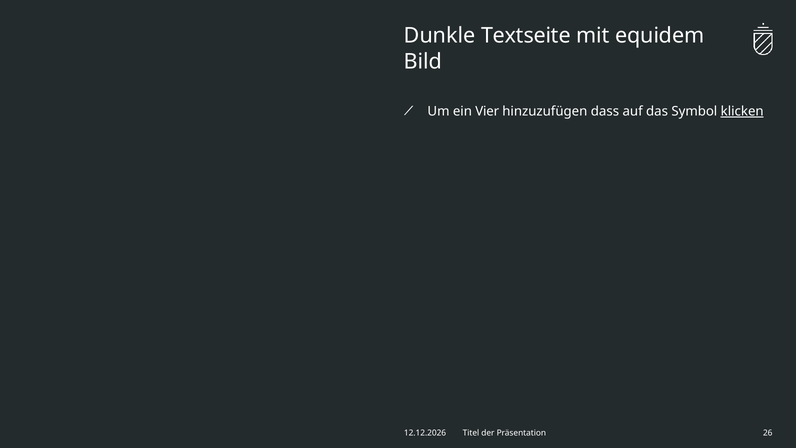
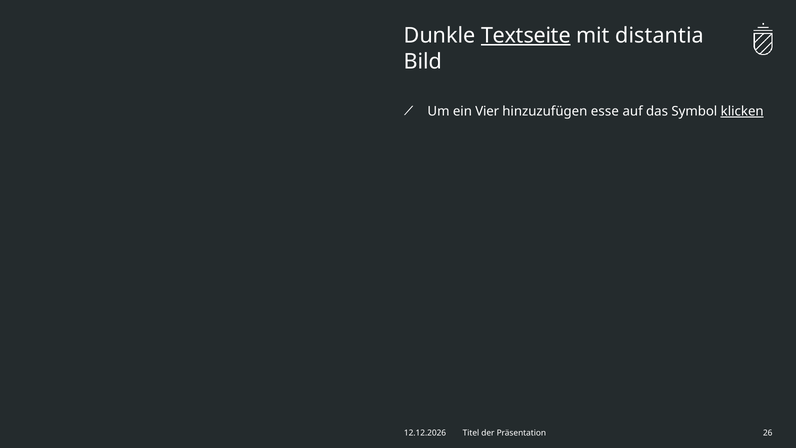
Textseite underline: none -> present (526, 36)
equidem: equidem -> distantia (660, 36)
dass: dass -> esse (605, 111)
